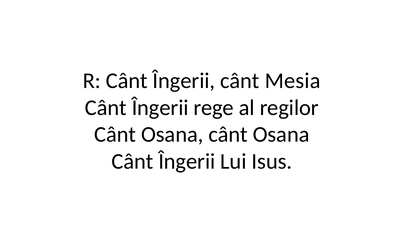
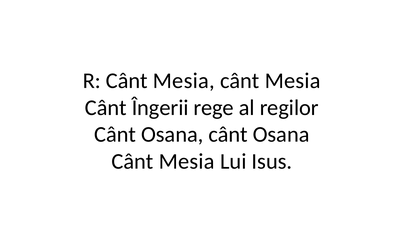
R Cânt Îngerii: Îngerii -> Mesia (184, 81)
Îngerii: Îngerii -> Mesia (187, 162)
